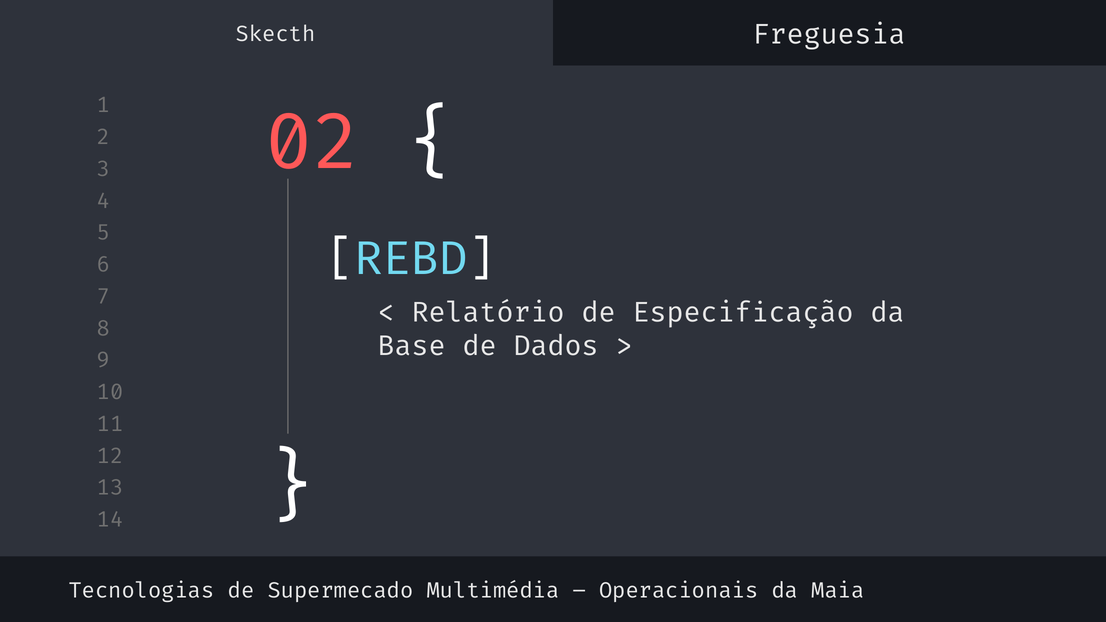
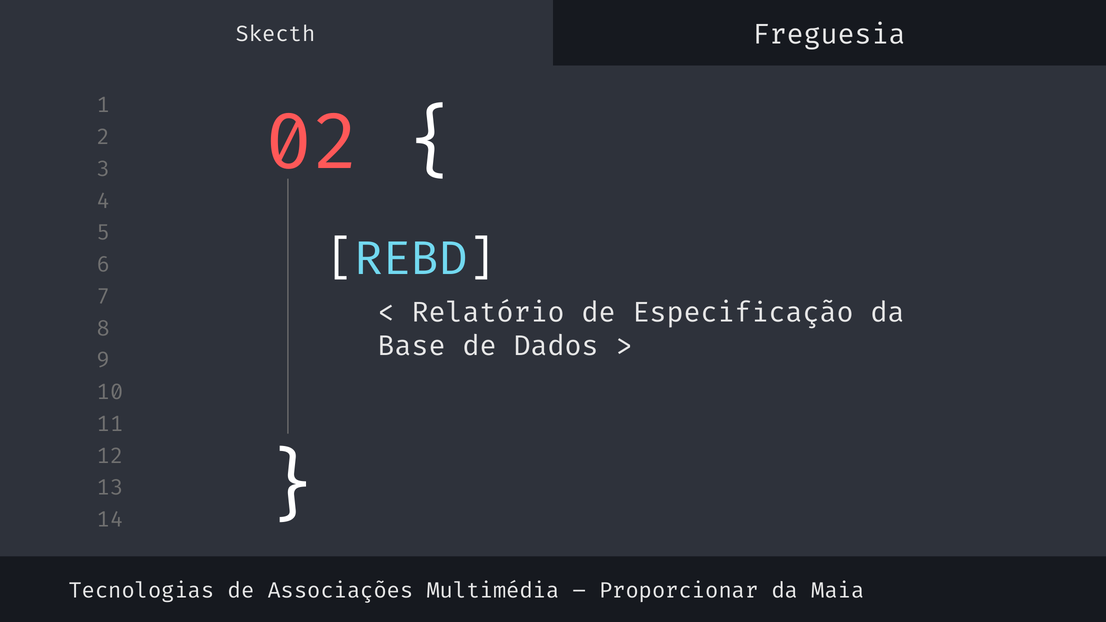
Supermecado: Supermecado -> Associações (340, 591)
Operacionais: Operacionais -> Proporcionar (679, 591)
